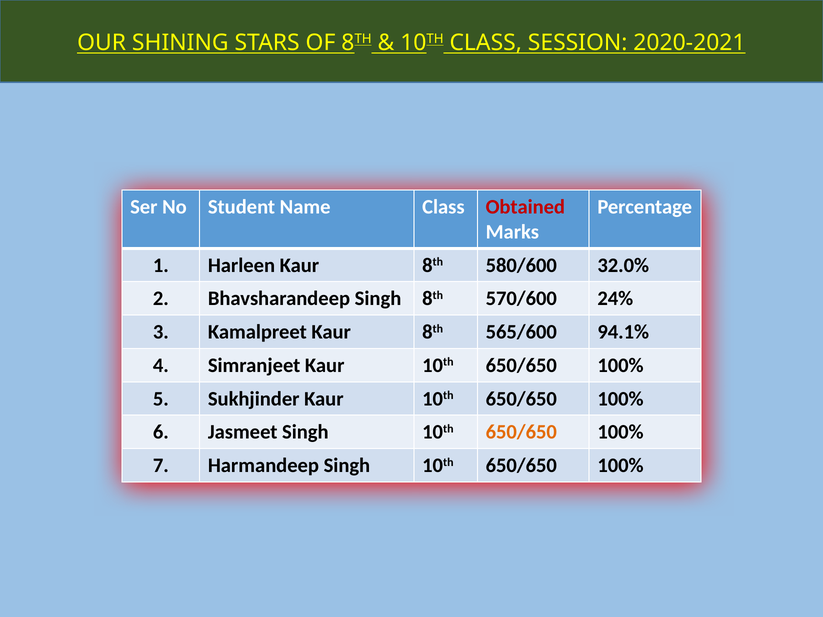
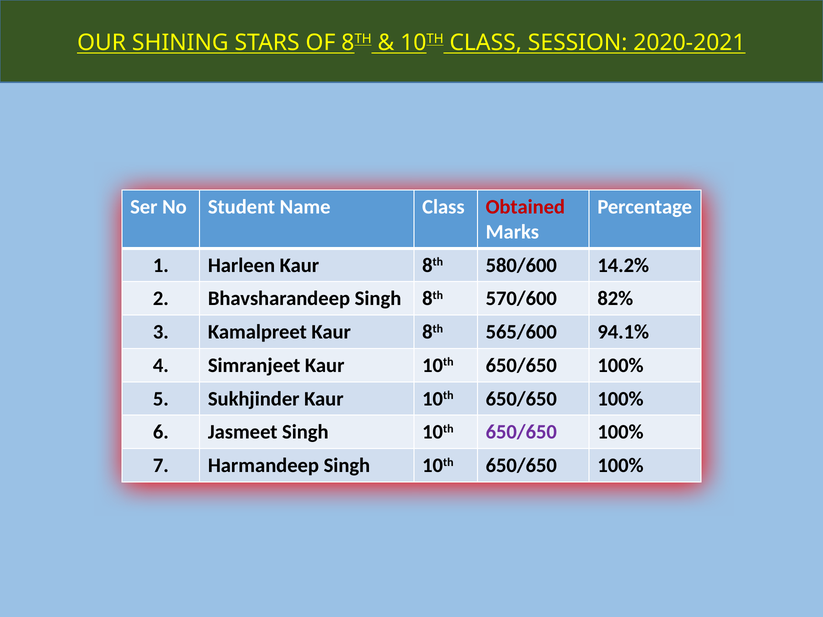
32.0%: 32.0% -> 14.2% (623, 265)
24%: 24% -> 82% (615, 299)
650/650 colour: orange -> purple (521, 432)
